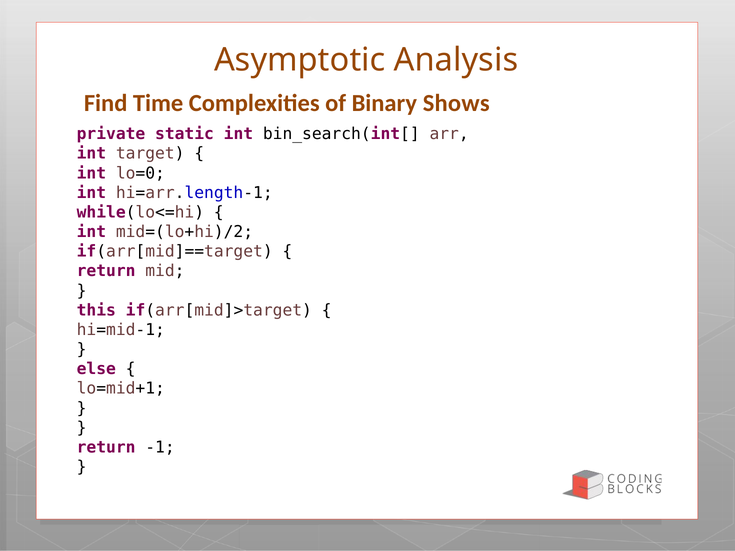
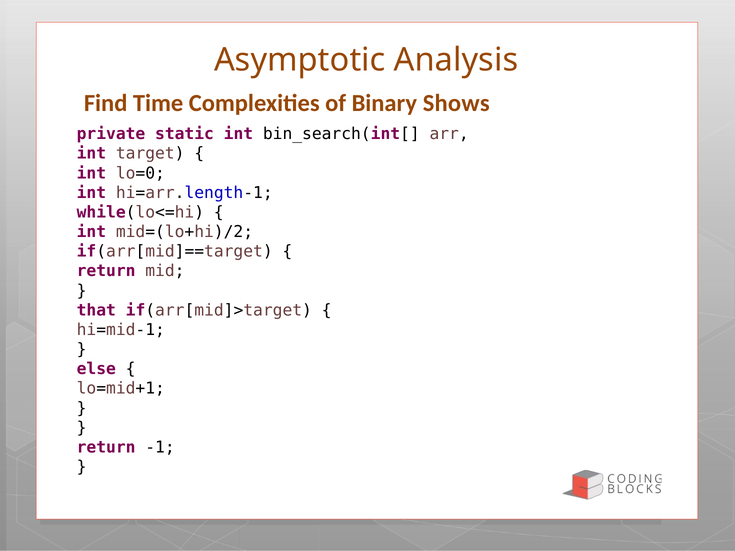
this: this -> that (96, 310)
